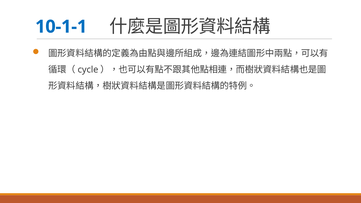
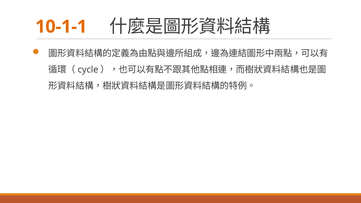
10-1-1 colour: blue -> orange (61, 27)
